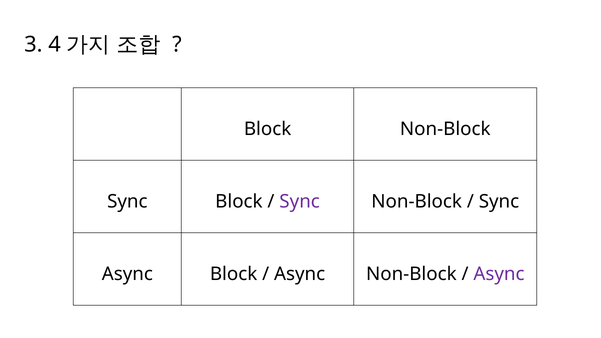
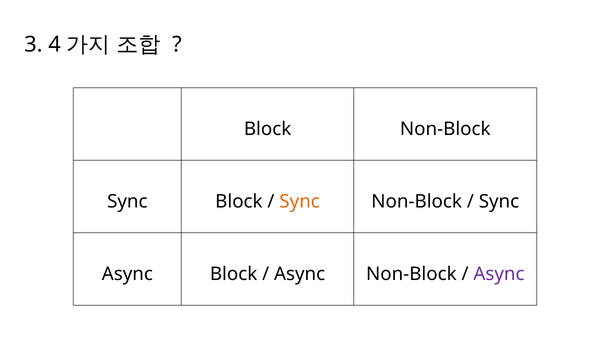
Sync colour: purple -> orange (300, 202)
